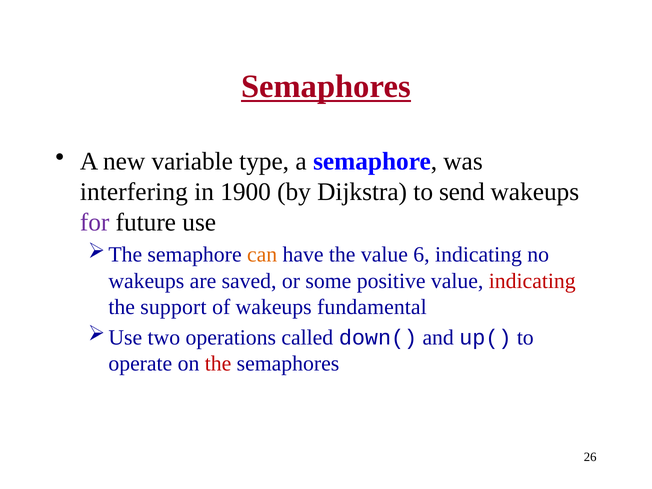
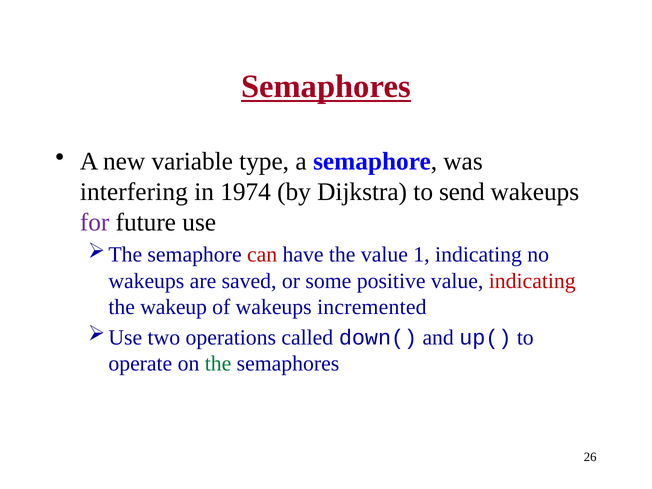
1900: 1900 -> 1974 (246, 192)
can colour: orange -> red (262, 255)
6: 6 -> 1 (422, 255)
support: support -> wakeup (174, 307)
fundamental: fundamental -> incremented (372, 307)
the colour: red -> green (218, 363)
